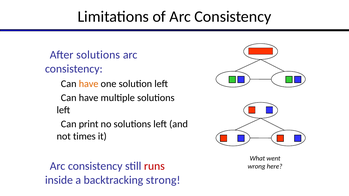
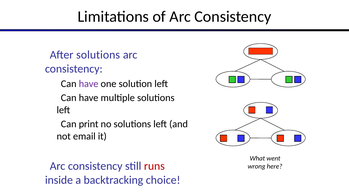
have colour: orange -> purple (89, 84)
times: times -> email (84, 137)
strong: strong -> choice (163, 180)
